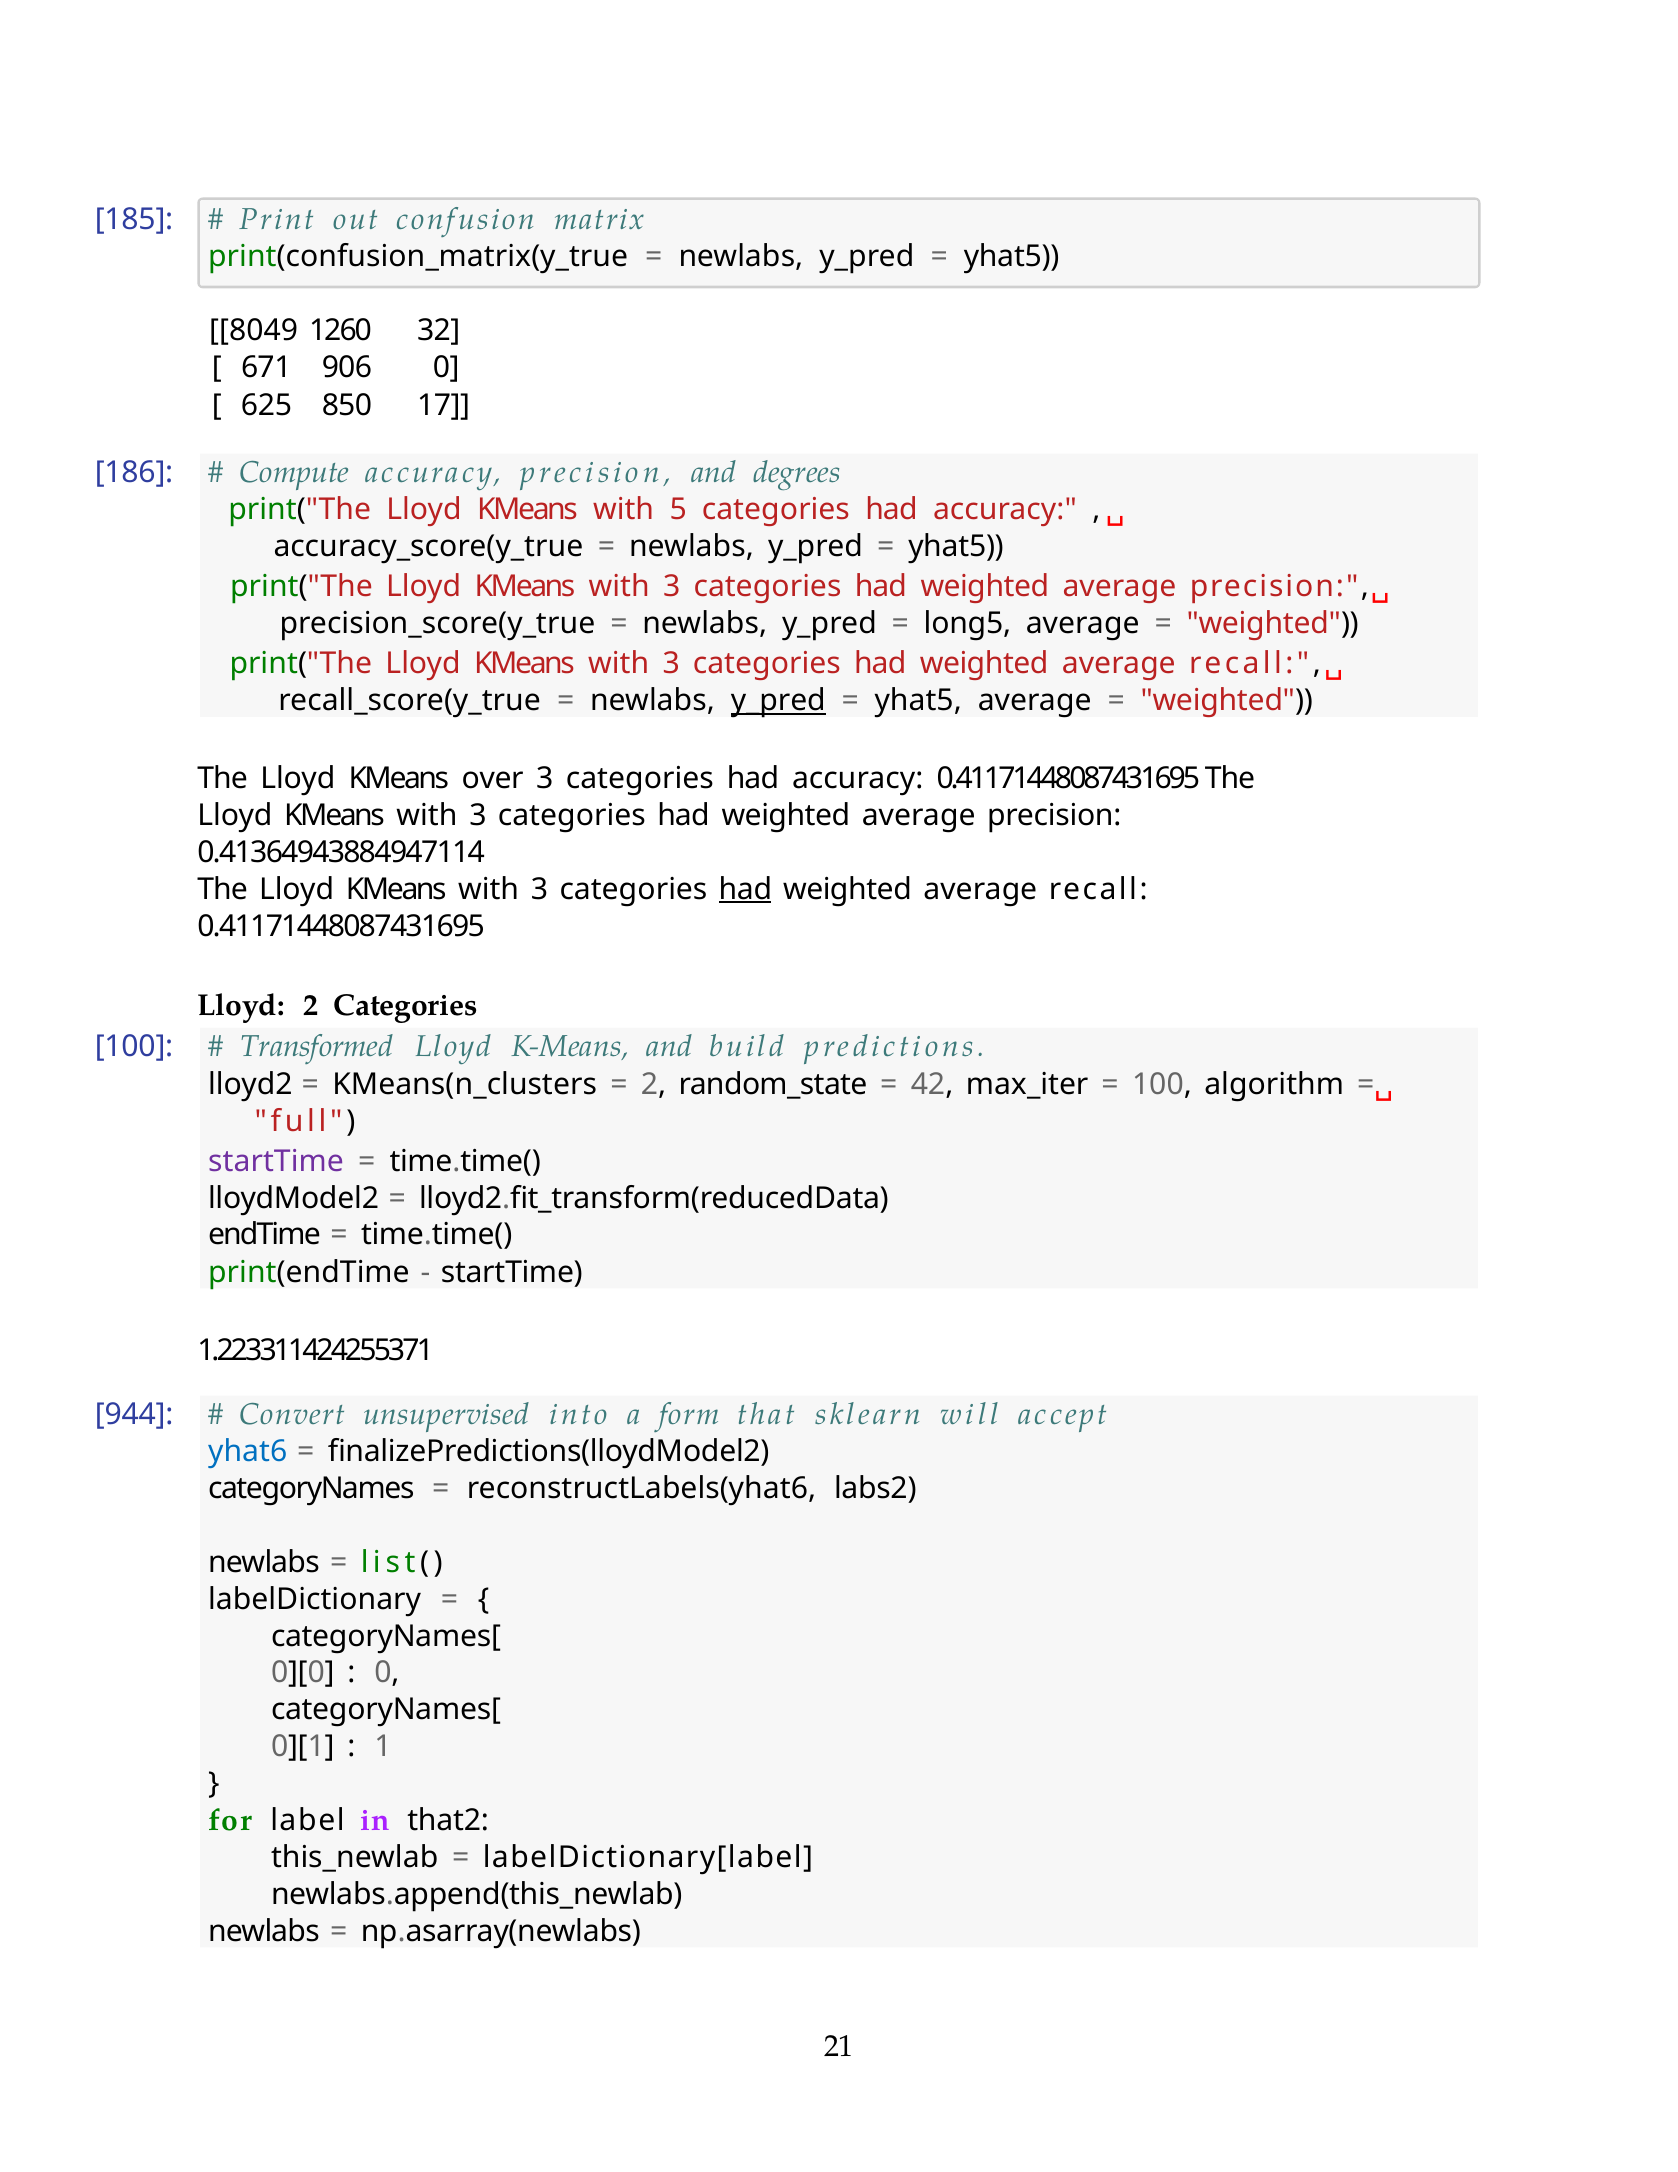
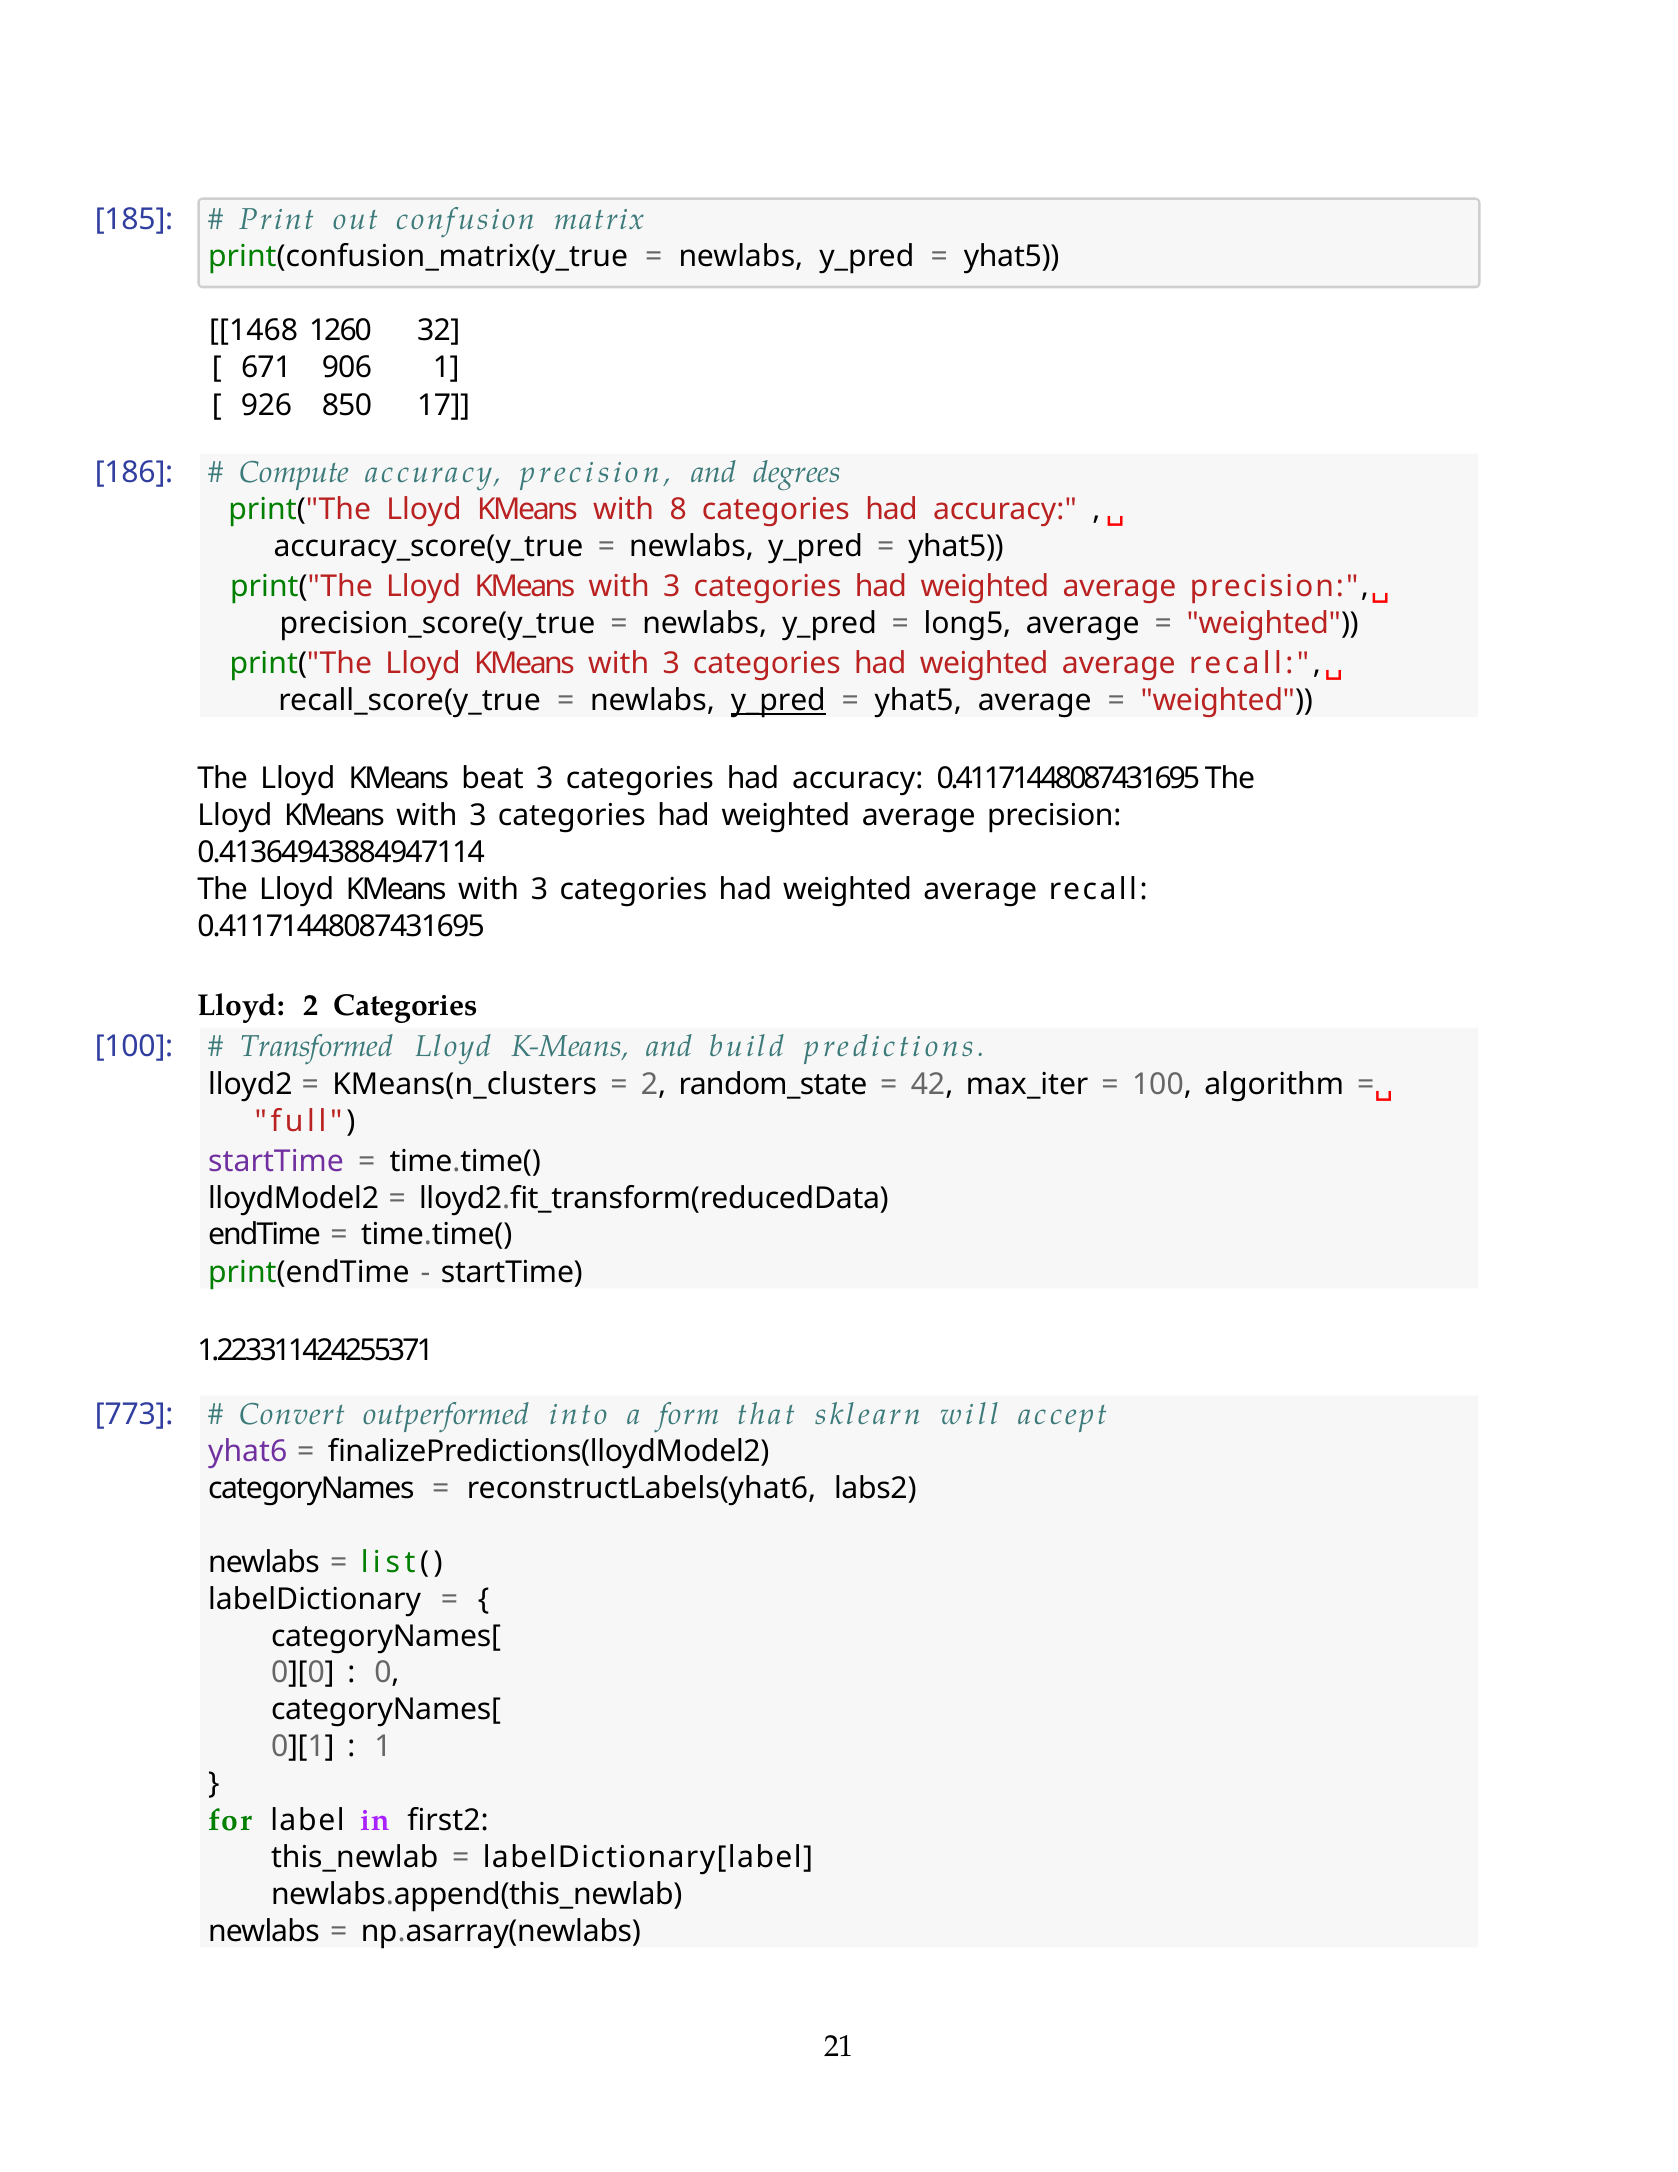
8049: 8049 -> 1468 (254, 330)
906 0: 0 -> 1 (446, 368)
625: 625 -> 926 (266, 405)
5: 5 -> 8 (678, 510)
over: over -> beat (493, 778)
had underline: present -> none (745, 889)
944: 944 -> 773 (134, 1414)
unsupervised: unsupervised -> outperformed (447, 1414)
yhat6 colour: blue -> purple (248, 1451)
that2: that2 -> first2 (448, 1820)
